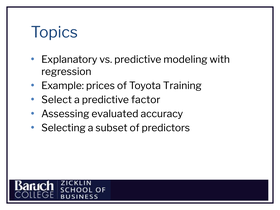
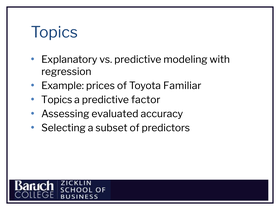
Training: Training -> Familiar (182, 86)
Select: Select -> Topics (57, 100)
